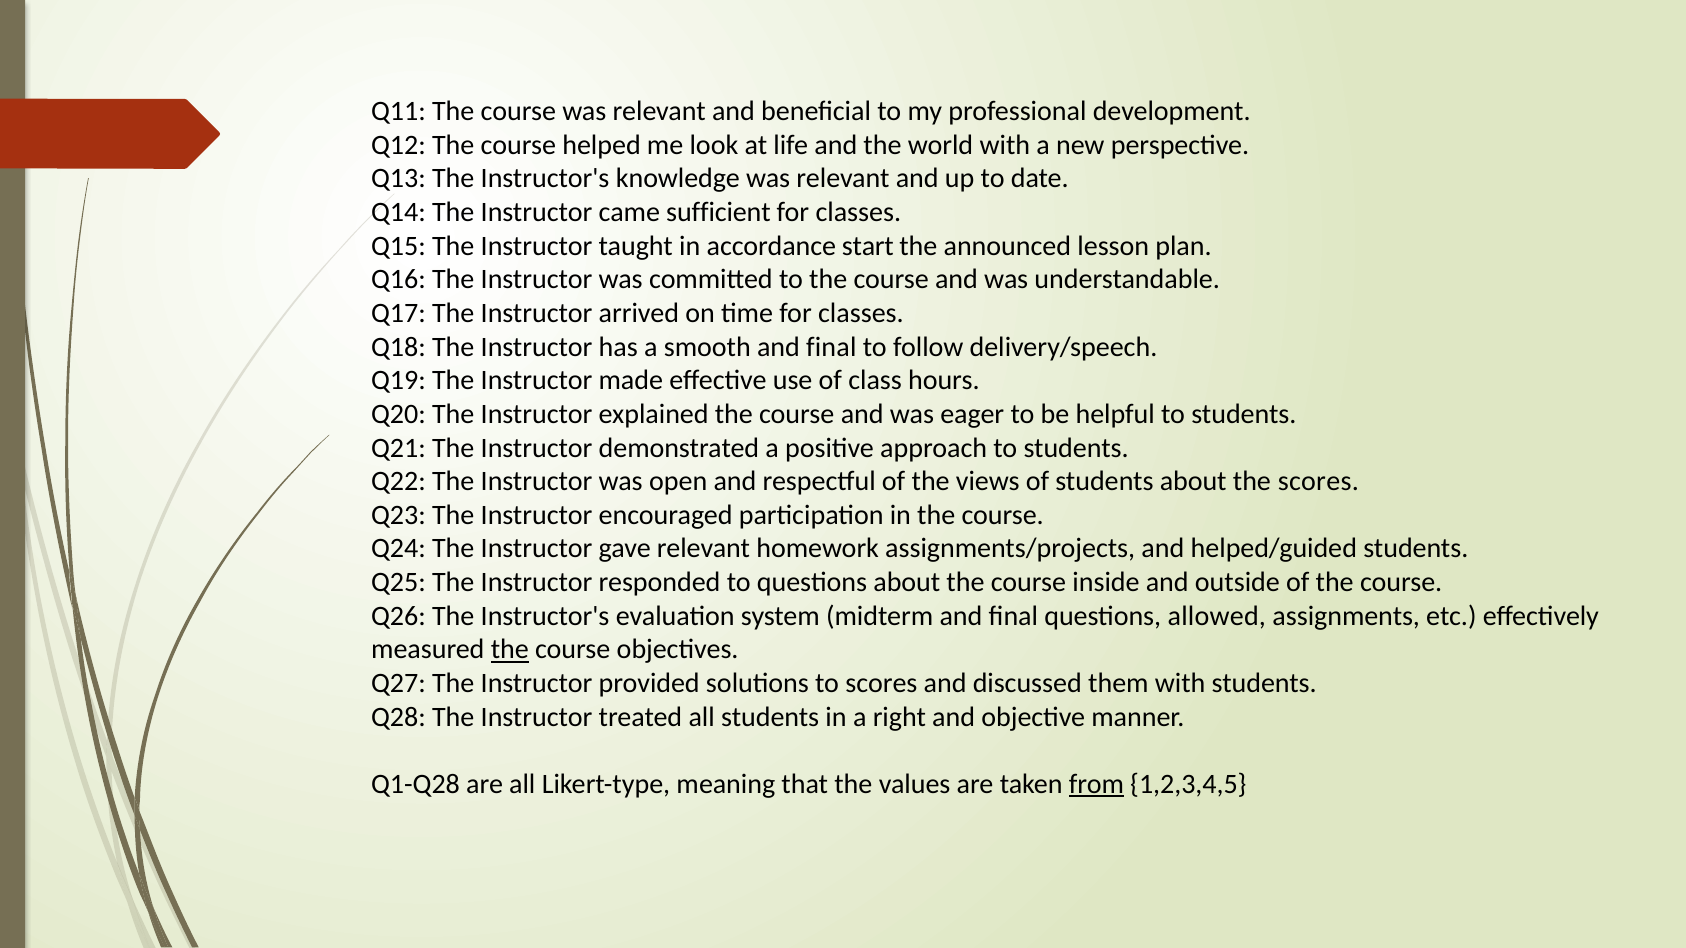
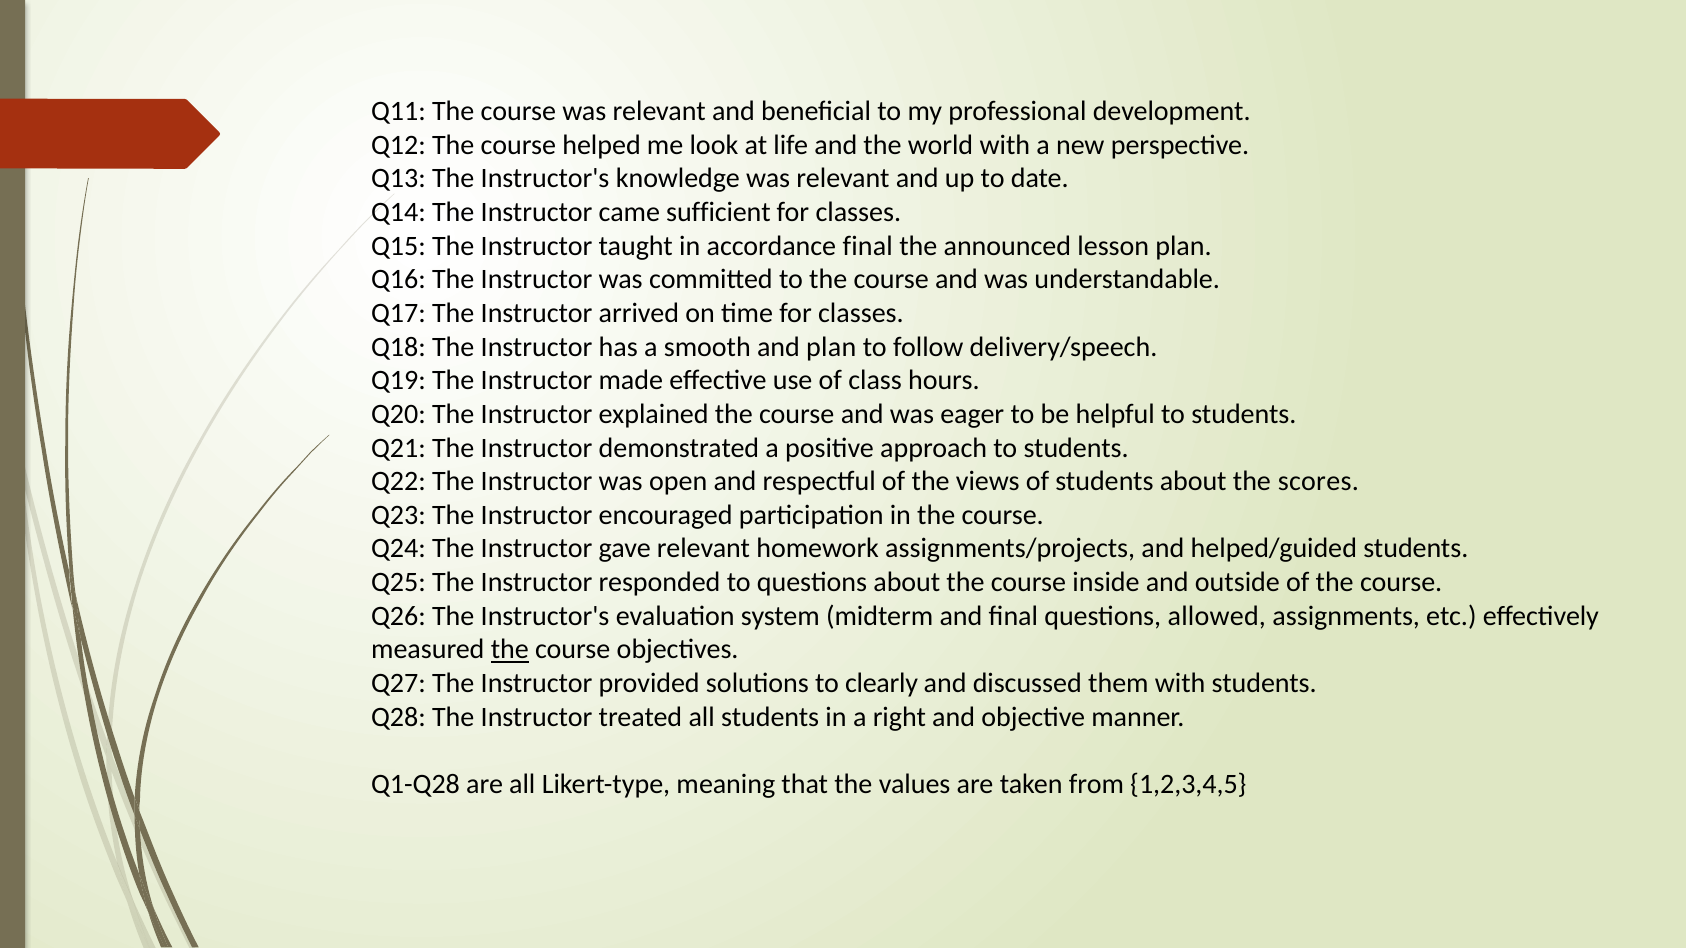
accordance start: start -> final (868, 246)
smooth and final: final -> plan (831, 347)
to scores: scores -> clearly (882, 684)
from underline: present -> none (1096, 784)
